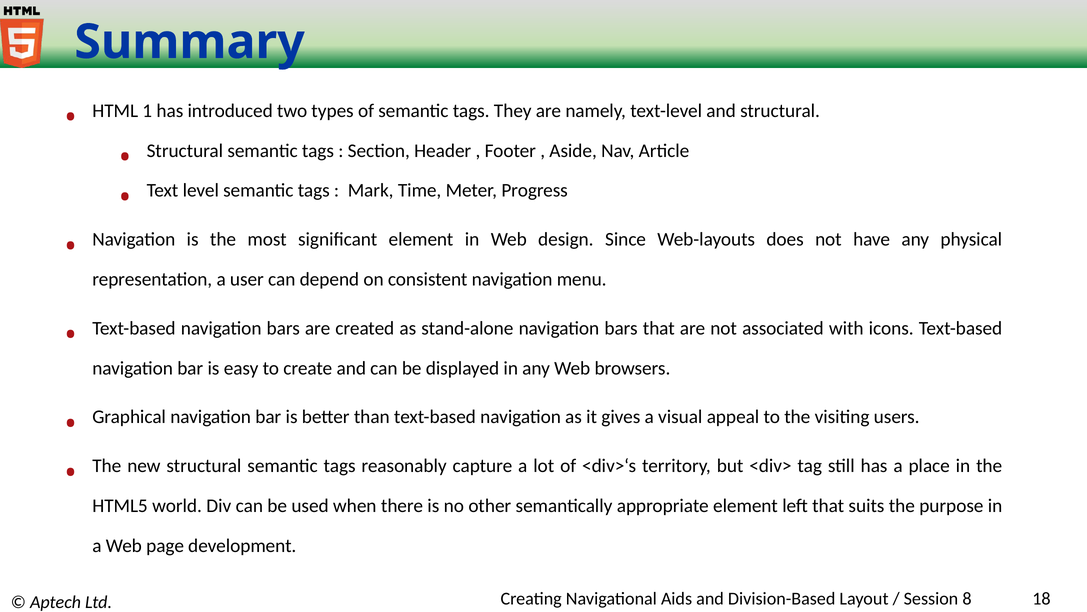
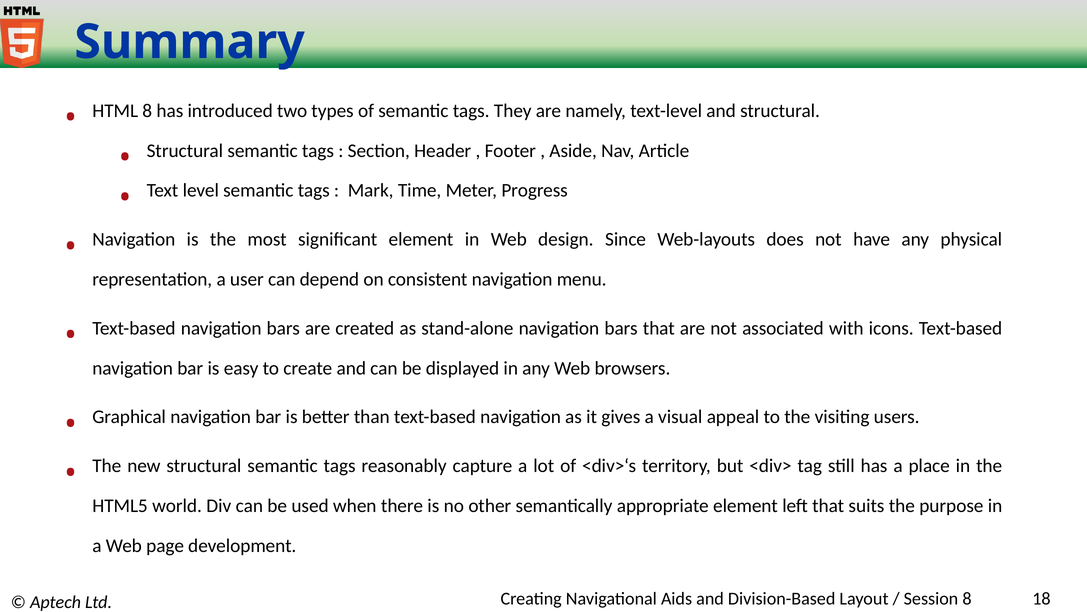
HTML 1: 1 -> 8 (147, 111)
